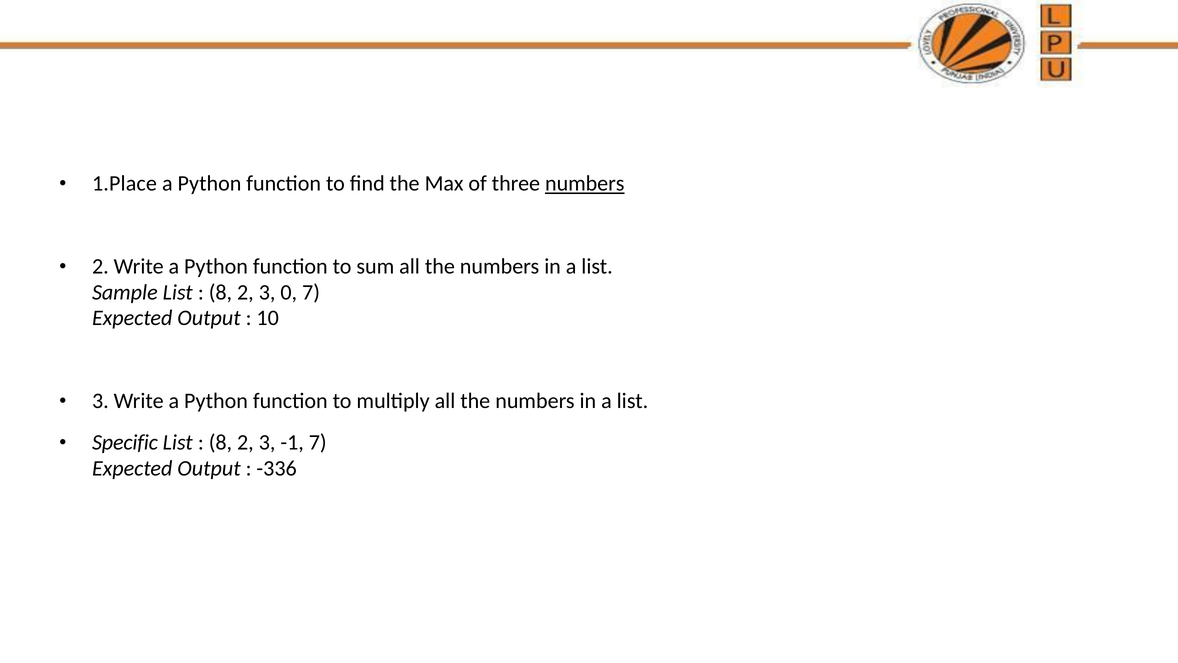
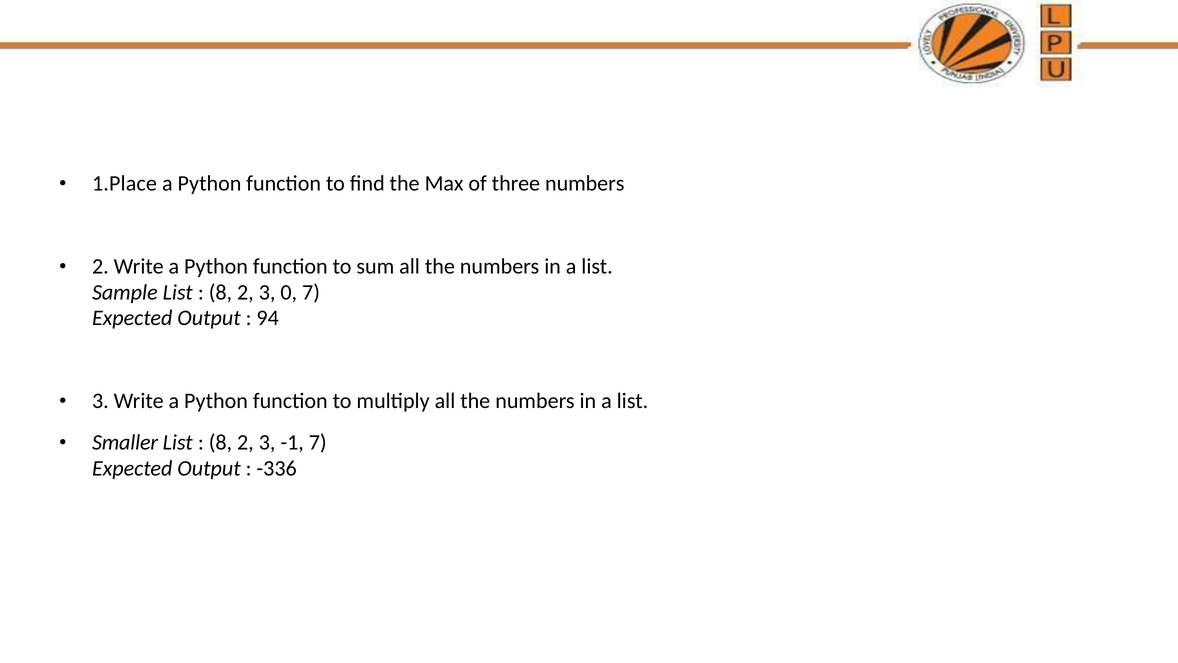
numbers underline: present -> none (585, 184)
10: 10 -> 94 (268, 318)
Specific: Specific -> Smaller (125, 442)
